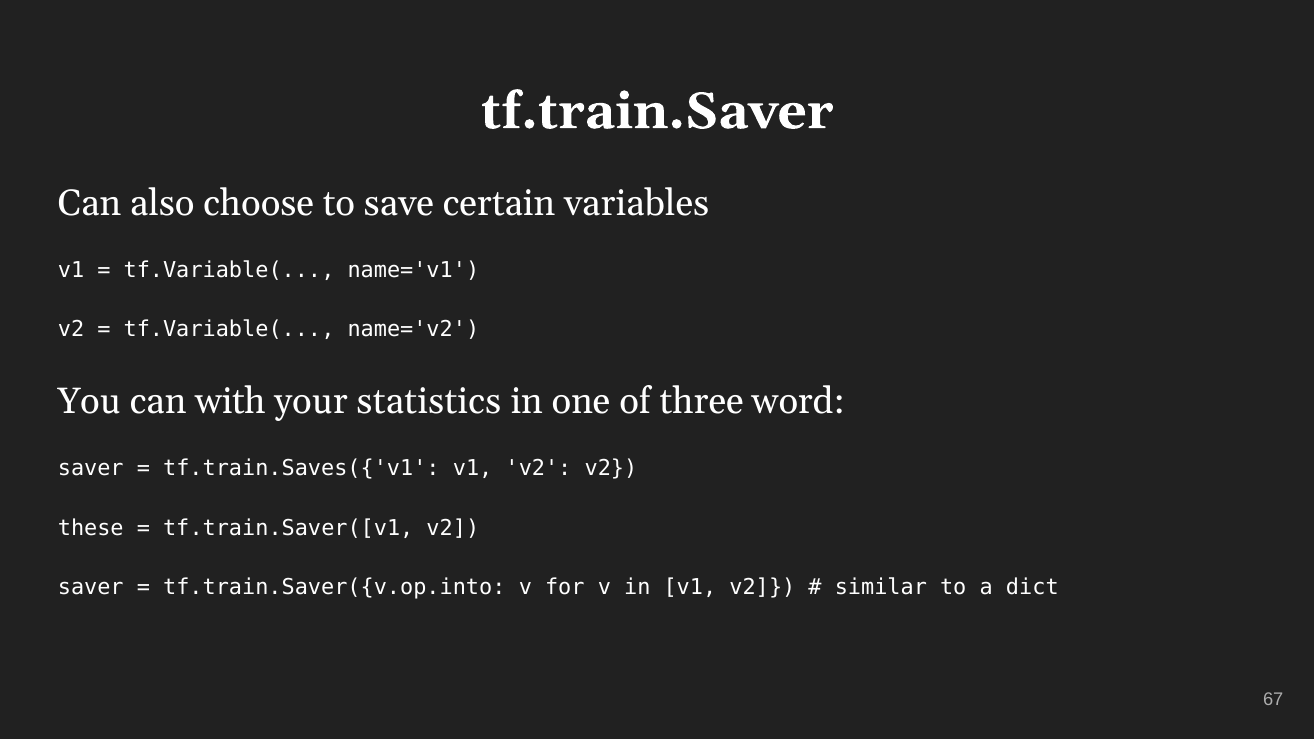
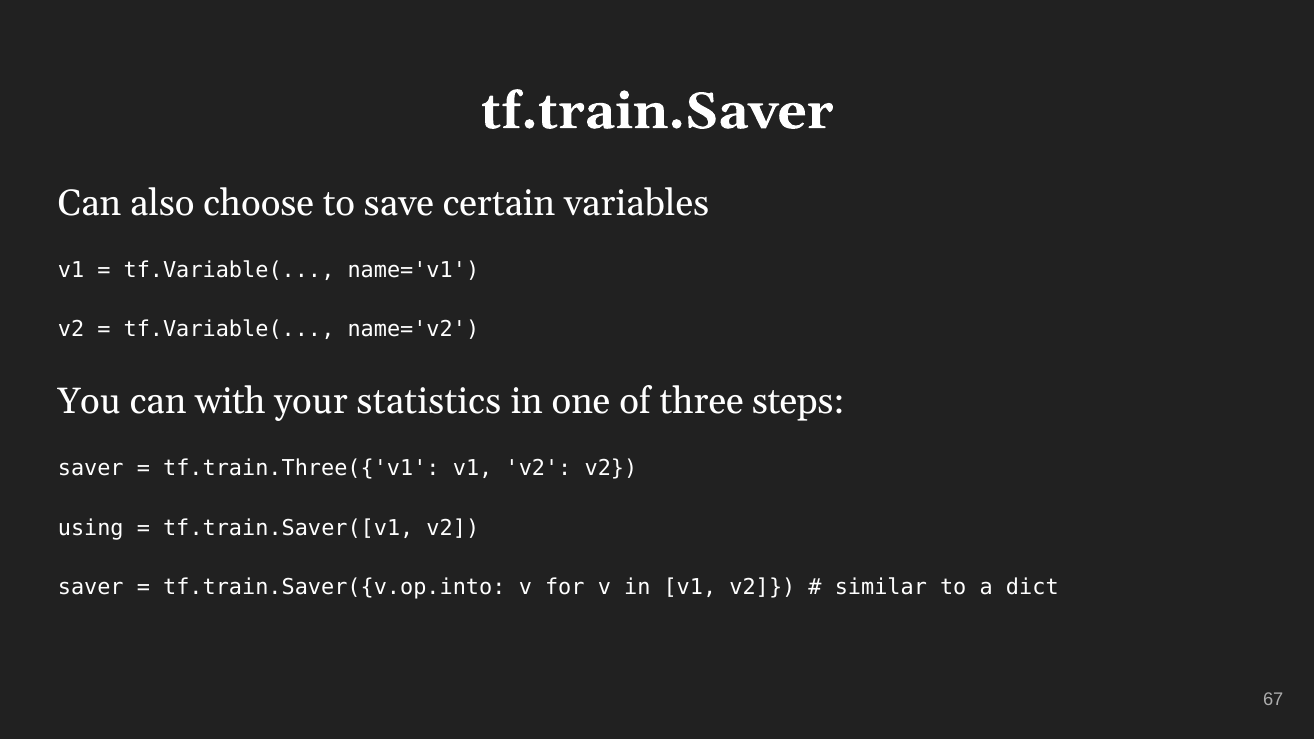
word: word -> steps (798, 402)
tf.train.Saves({'v1: tf.train.Saves({'v1 -> tf.train.Three({'v1 (301, 469)
these: these -> using (91, 528)
